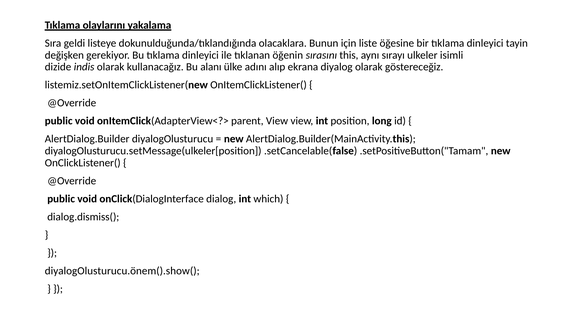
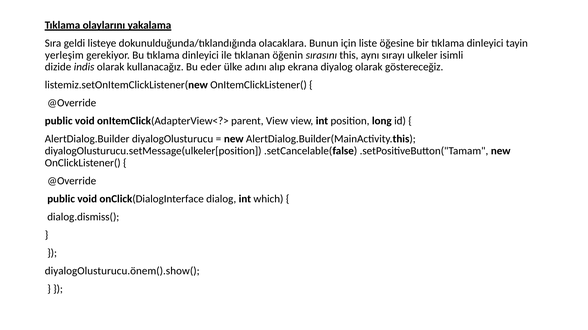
değişken: değişken -> yerleşim (64, 55)
alanı: alanı -> eder (211, 67)
